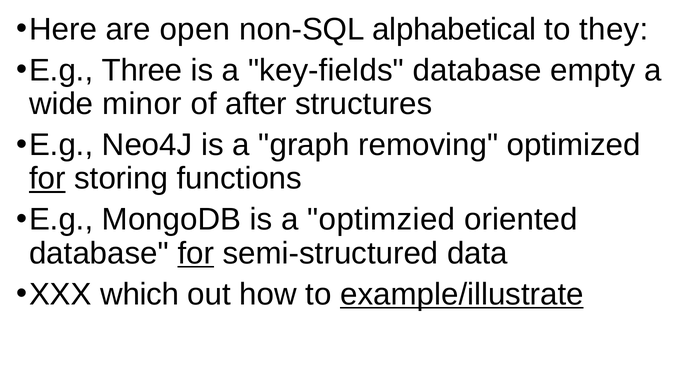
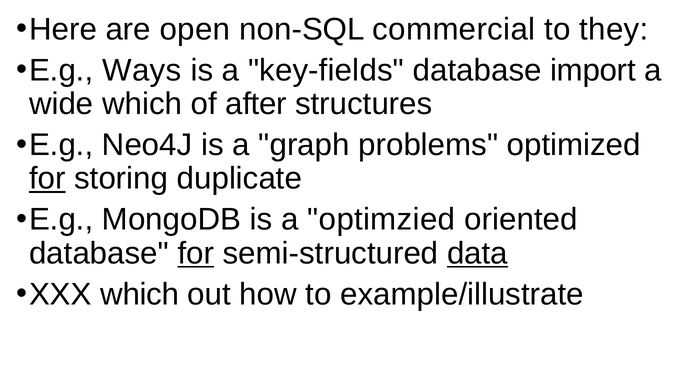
alphabetical: alphabetical -> commercial (454, 29)
Three: Three -> Ways (142, 70)
empty: empty -> import (593, 70)
wide minor: minor -> which (142, 104)
removing: removing -> problems (428, 145)
functions: functions -> duplicate (239, 179)
data underline: none -> present (477, 253)
example/illustrate underline: present -> none (462, 294)
